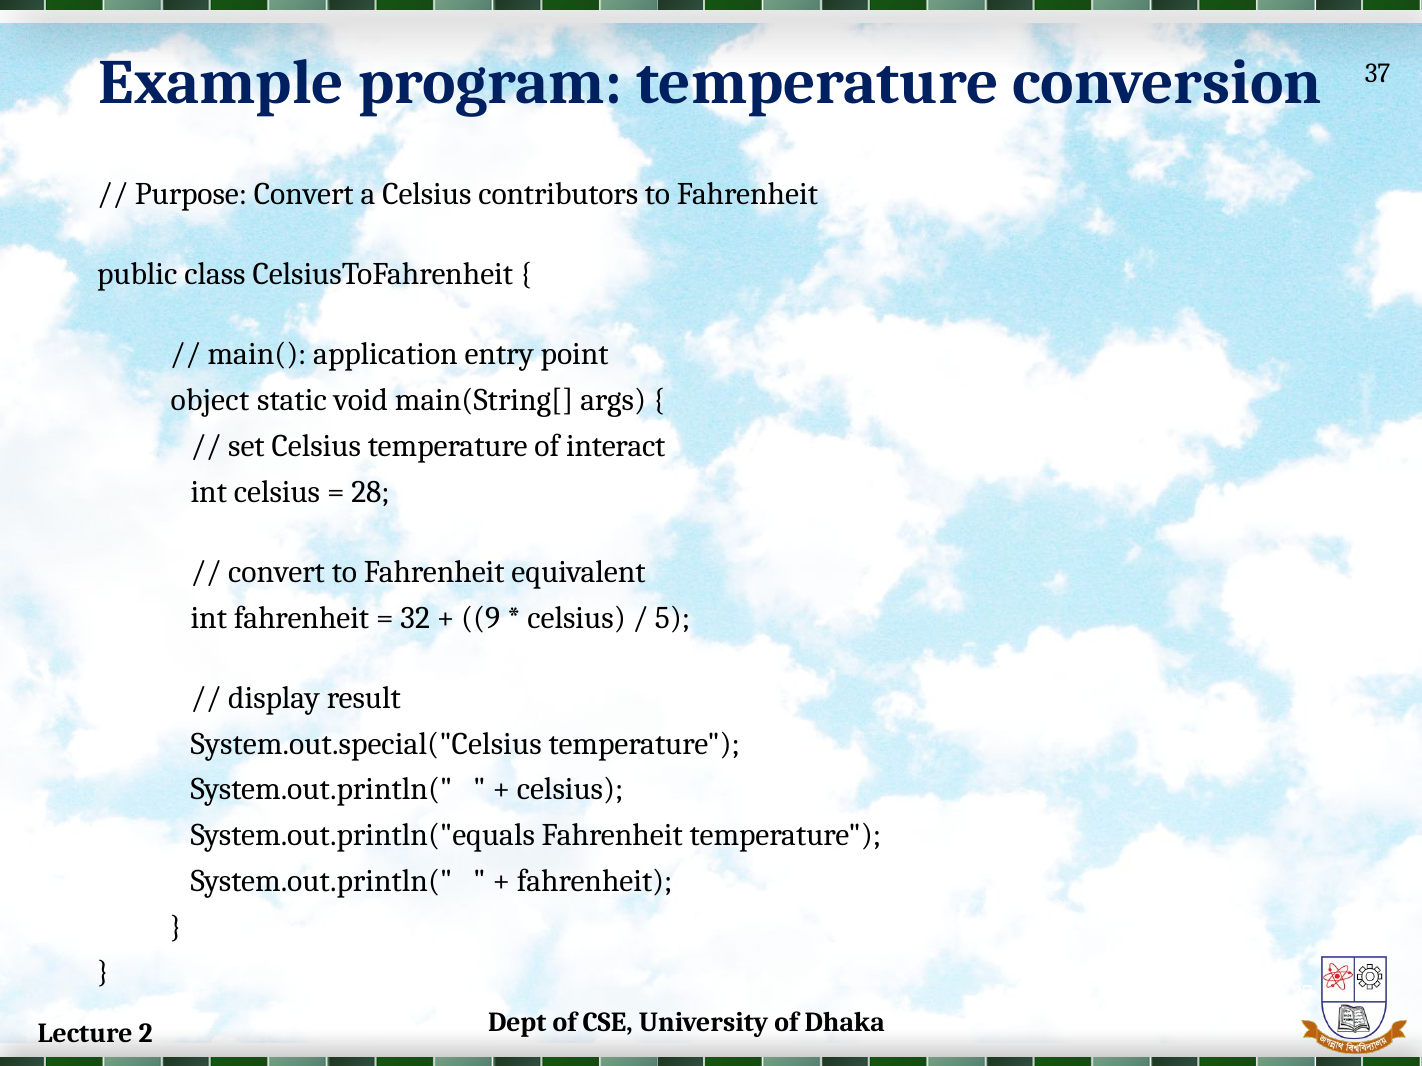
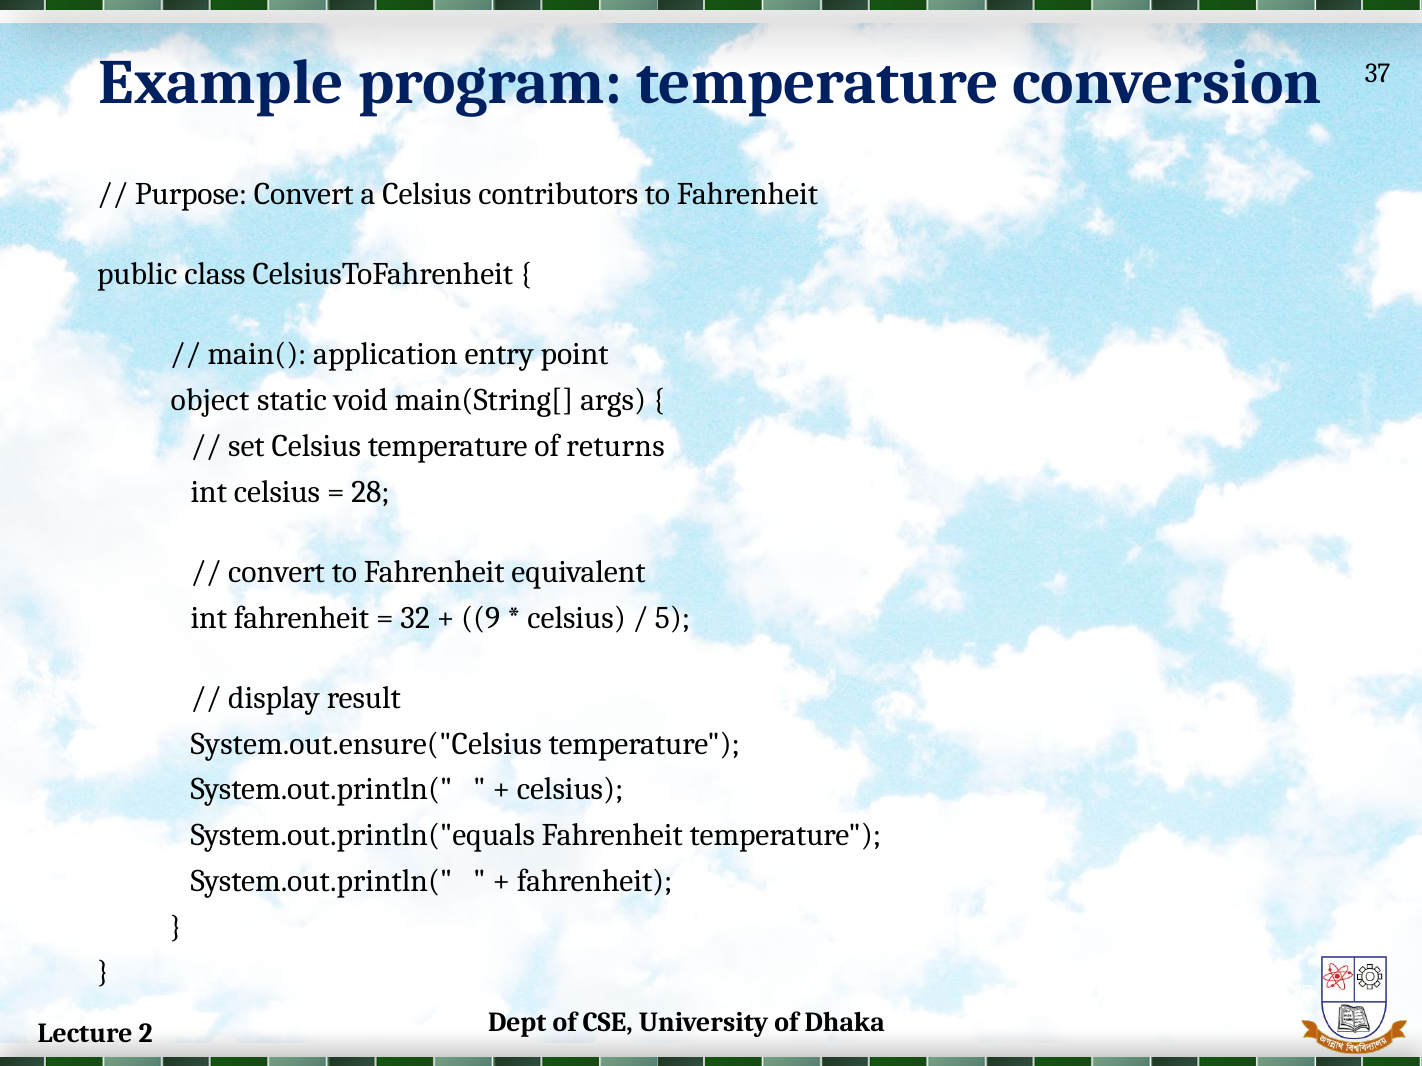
interact: interact -> returns (616, 446)
System.out.special("Celsius: System.out.special("Celsius -> System.out.ensure("Celsius (366, 744)
